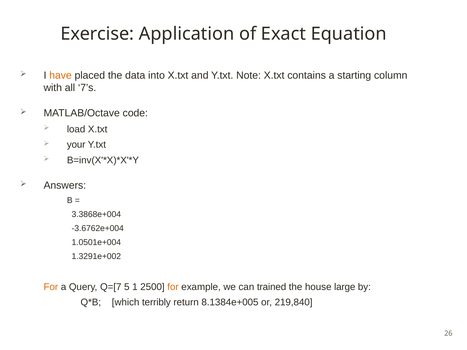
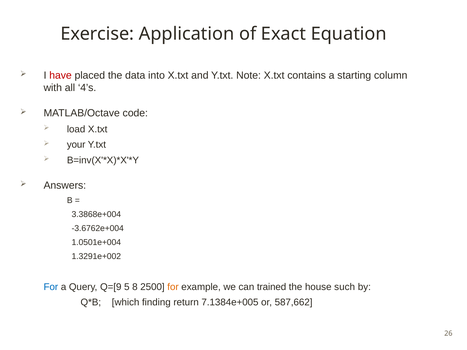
have colour: orange -> red (60, 75)
7’s: 7’s -> 4’s (87, 88)
For colour: orange -> blue (51, 287)
Q=[7: Q=[7 -> Q=[9 (111, 287)
1: 1 -> 8 (135, 287)
large: large -> such (345, 287)
terribly: terribly -> finding (156, 303)
8.1384e+005: 8.1384e+005 -> 7.1384e+005 (230, 303)
219,840: 219,840 -> 587,662 (294, 303)
